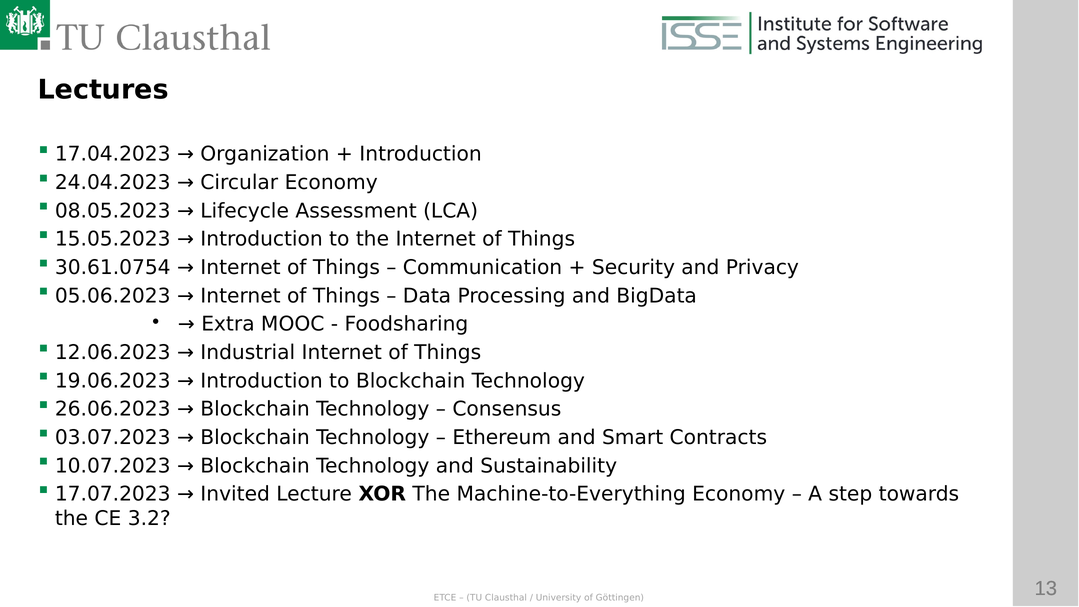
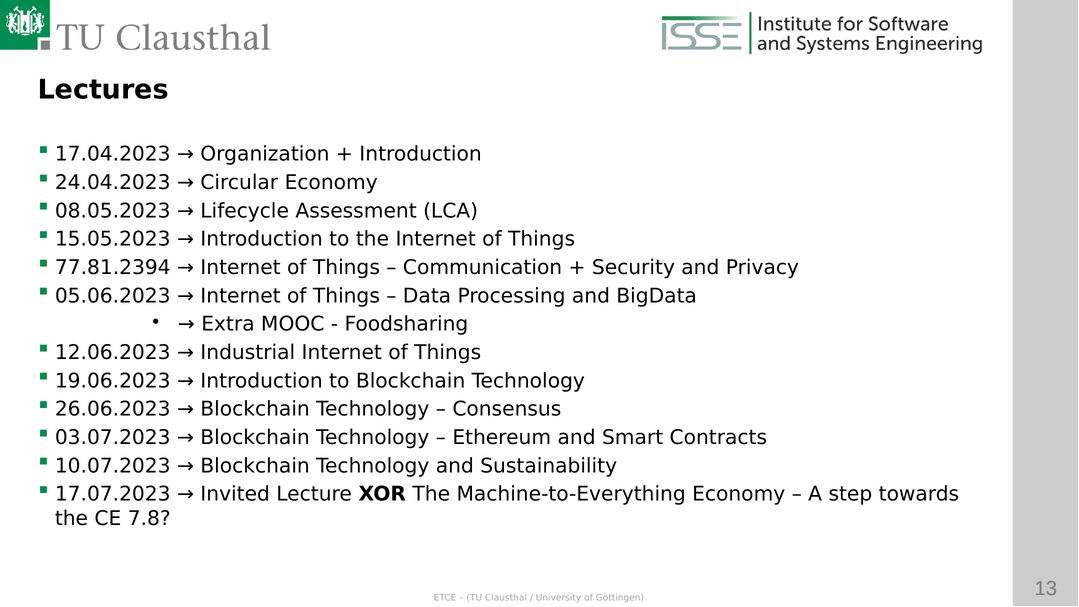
30.61.0754: 30.61.0754 -> 77.81.2394 (113, 268)
3.2: 3.2 -> 7.8 (149, 518)
